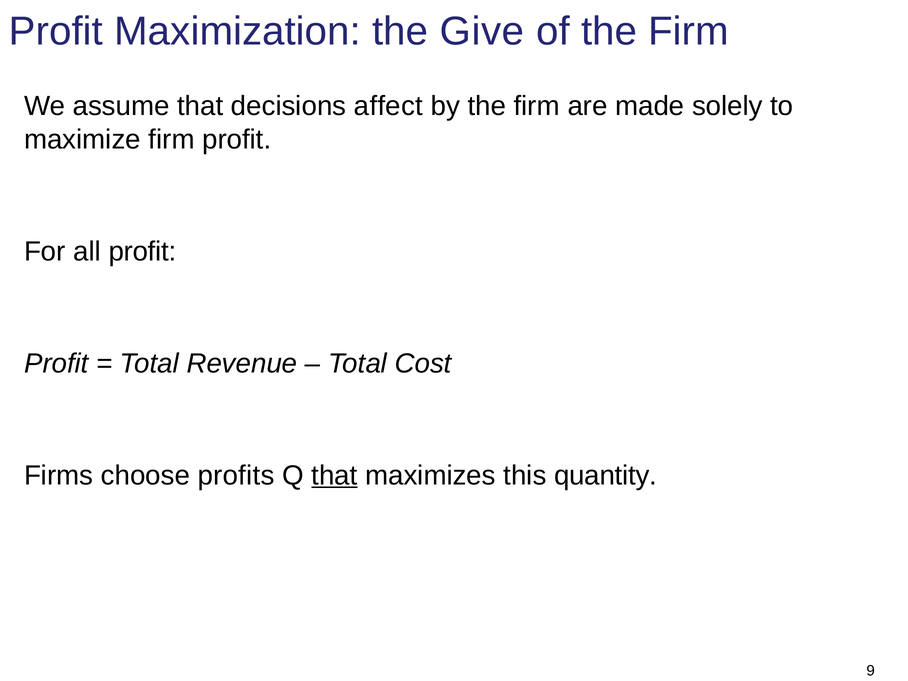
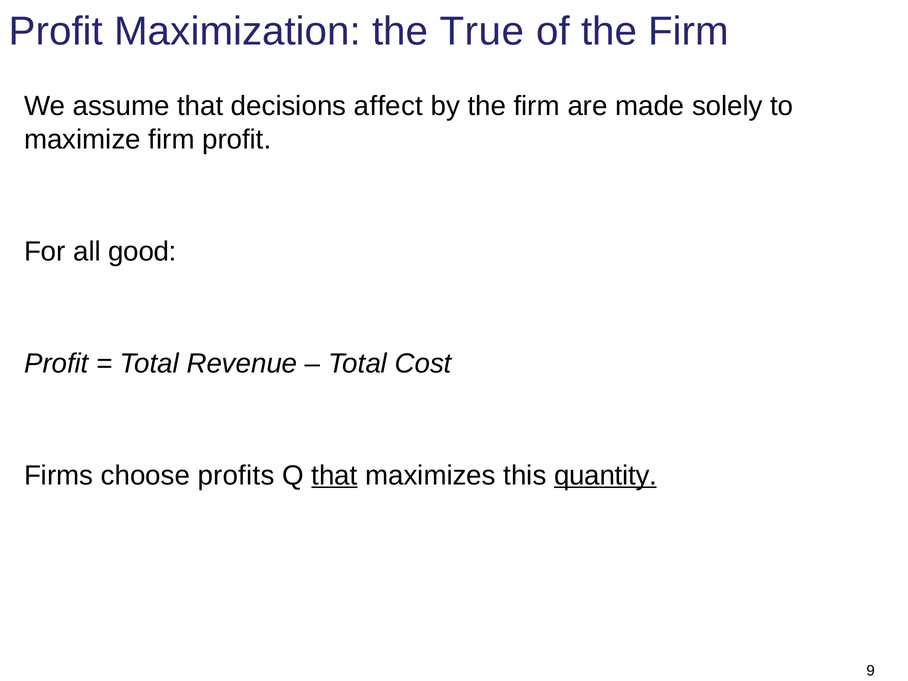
Give: Give -> True (482, 32)
all profit: profit -> good (142, 252)
quantity underline: none -> present (606, 475)
